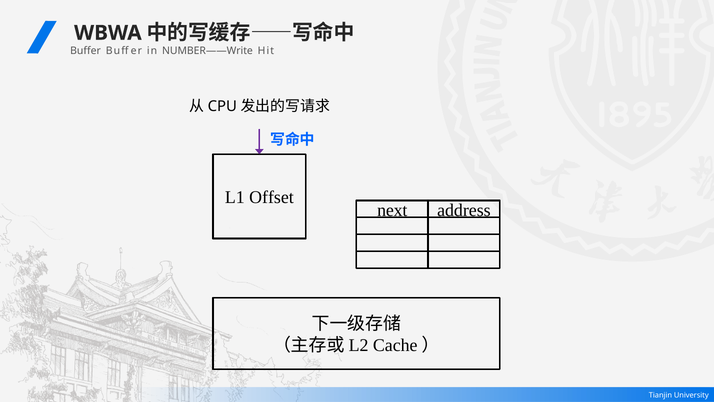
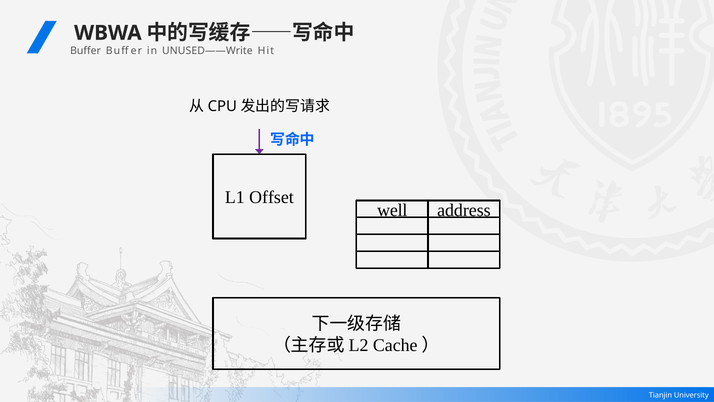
NUMBER——Write: NUMBER——Write -> UNUSED——Write (207, 51)
next: next -> well (392, 210)
